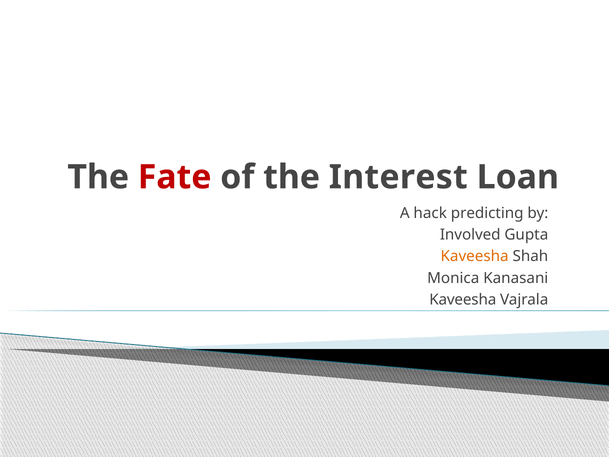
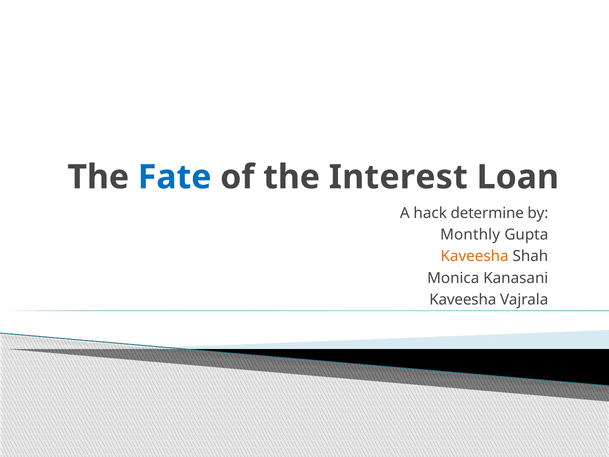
Fate colour: red -> blue (175, 177)
predicting: predicting -> determine (487, 213)
Involved: Involved -> Monthly (470, 235)
